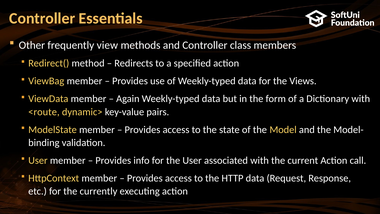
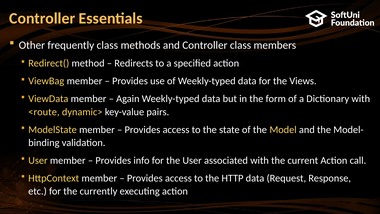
frequently view: view -> class (107, 45)
